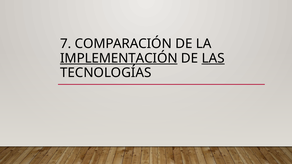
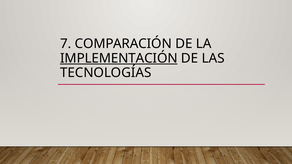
LAS underline: present -> none (213, 58)
